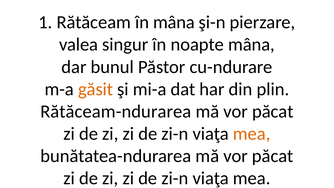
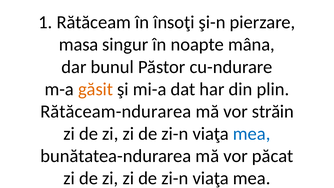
în mâna: mâna -> însoţi (174, 22)
valea: valea -> masa (79, 45)
păcat: păcat -> străin (273, 111)
mea colour: orange -> blue (252, 134)
